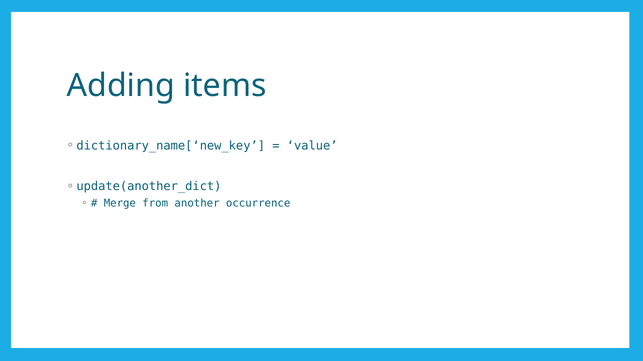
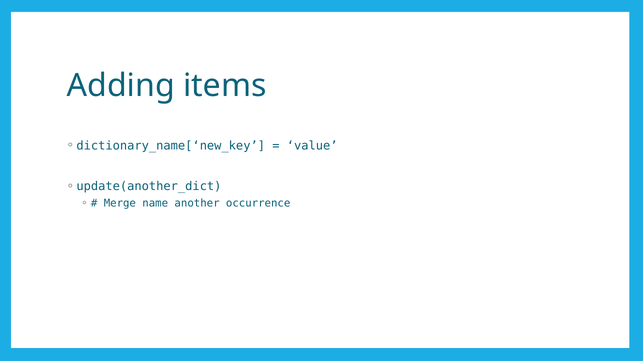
from: from -> name (155, 204)
